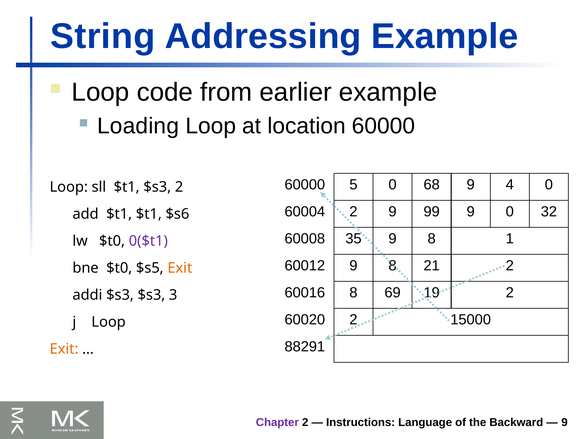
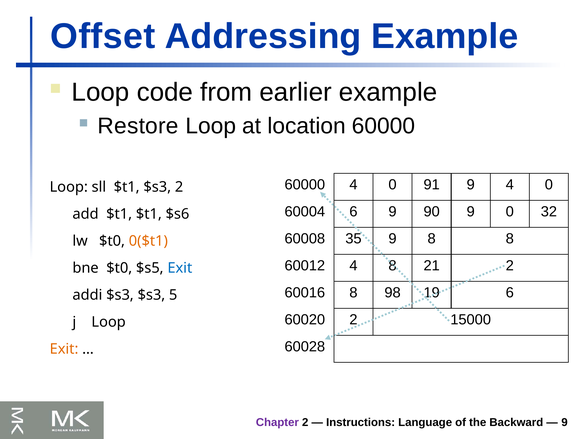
String: String -> Offset (103, 36)
Loading: Loading -> Restore (138, 126)
60000 5: 5 -> 4 (353, 185)
68: 68 -> 91 (432, 185)
60004 2: 2 -> 6 (353, 212)
99: 99 -> 90 (432, 212)
0($t1 colour: purple -> orange (148, 241)
8 1: 1 -> 8 (510, 239)
Exit colour: orange -> blue (180, 268)
60012 9: 9 -> 4 (353, 266)
3: 3 -> 5 (173, 295)
69: 69 -> 98 (393, 293)
19 2: 2 -> 6 (510, 293)
88291: 88291 -> 60028 (305, 346)
